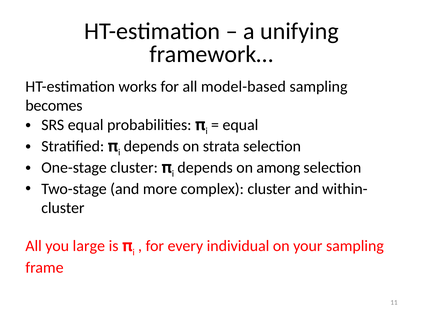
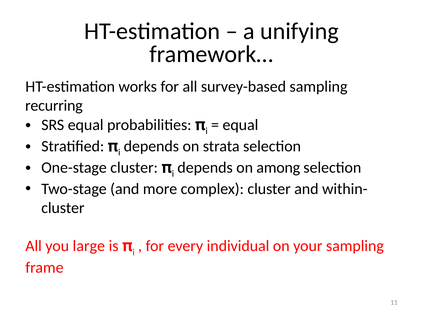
model-based: model-based -> survey-based (243, 87)
becomes: becomes -> recurring (54, 106)
